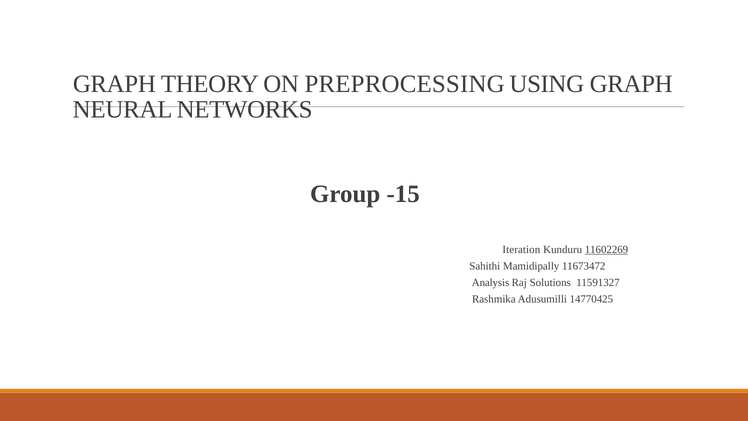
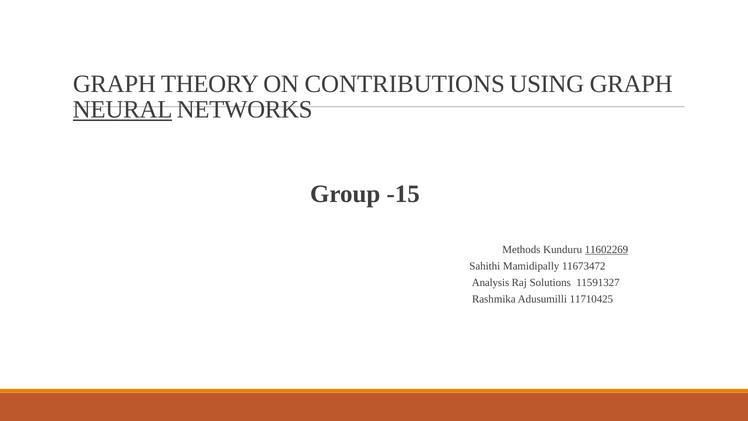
PREPROCESSING: PREPROCESSING -> CONTRIBUTIONS (405, 84)
NEURAL underline: none -> present (123, 109)
Iteration: Iteration -> Methods (521, 249)
14770425: 14770425 -> 11710425 (591, 299)
